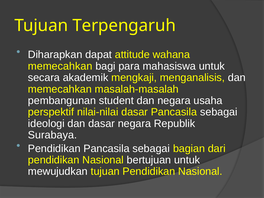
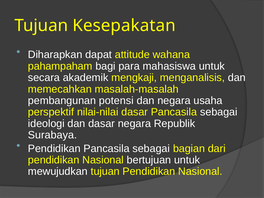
Terpengaruh: Terpengaruh -> Kesepakatan (124, 26)
memecahkan: memecahkan -> pahampaham (60, 66)
student: student -> potensi (116, 101)
